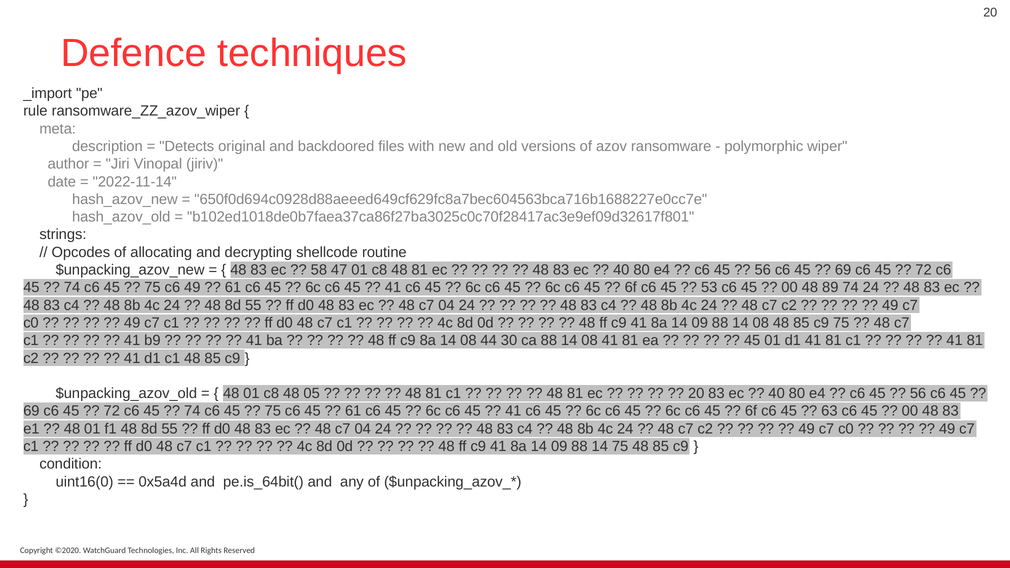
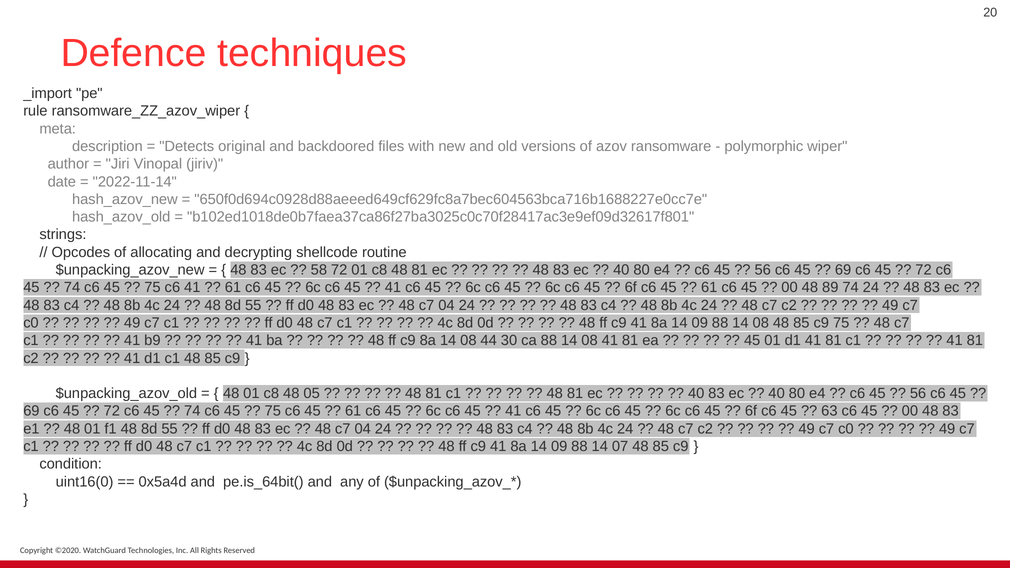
58 47: 47 -> 72 (339, 270)
c6 49: 49 -> 41 (192, 288)
53: 53 -> 61 (709, 288)
20: 20 -> 40 (696, 394)
14 75: 75 -> 07 (620, 447)
